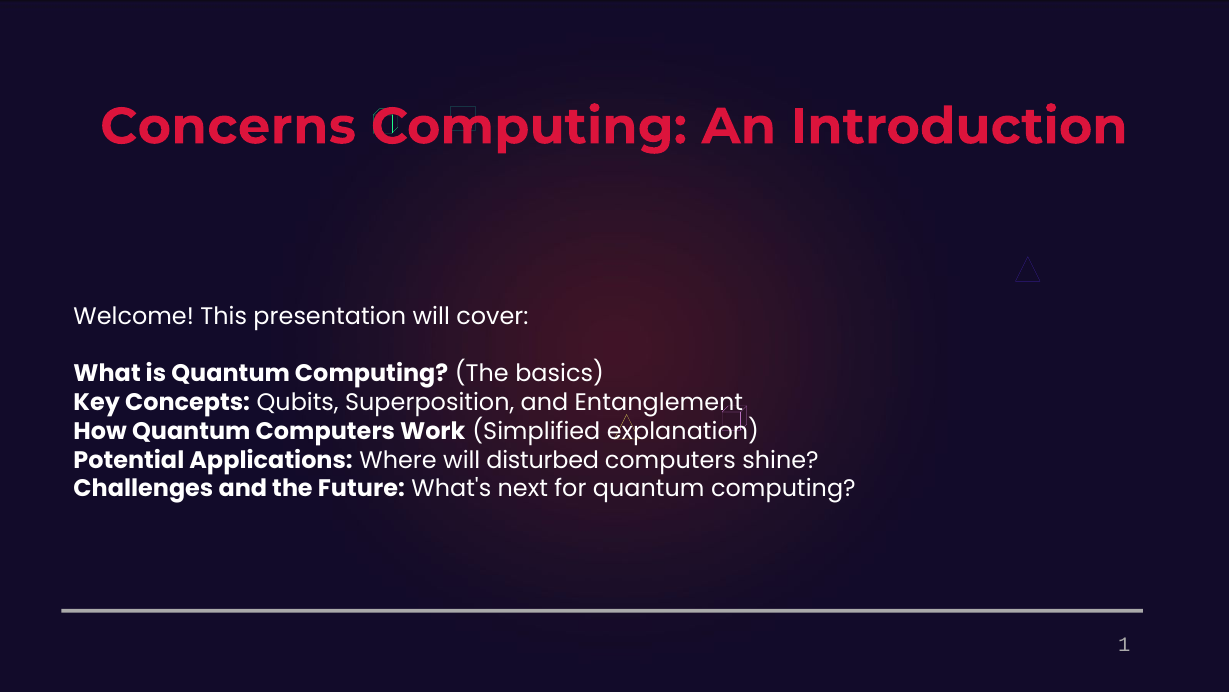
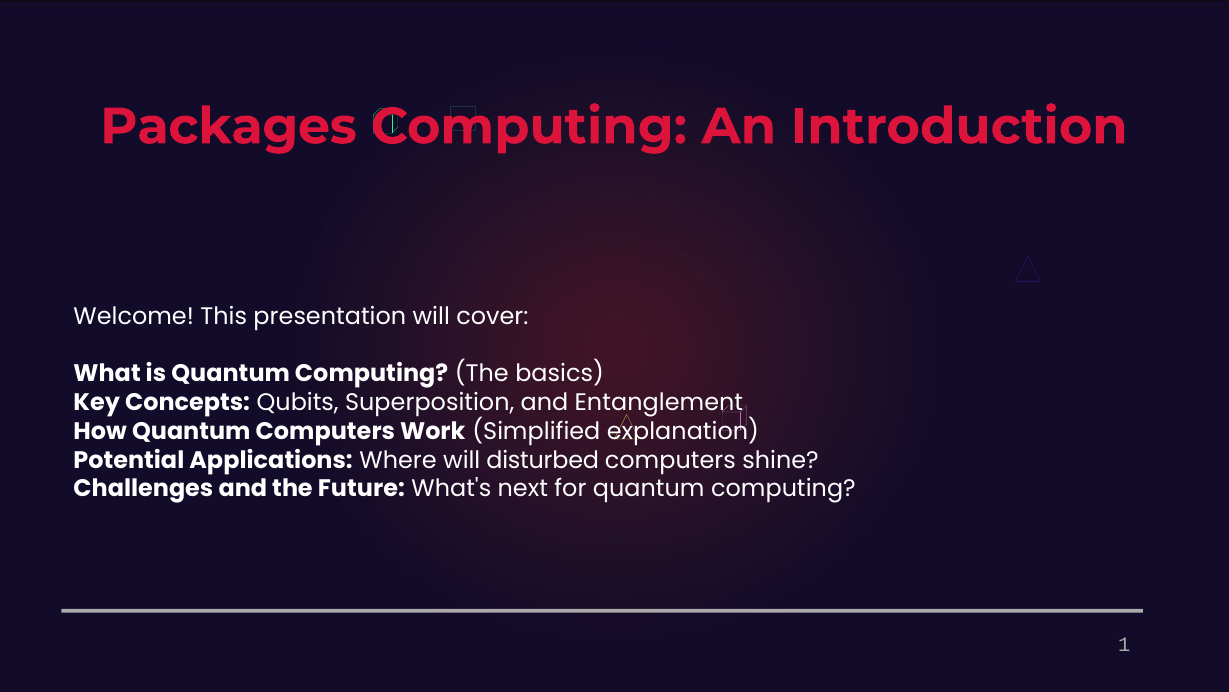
Concerns: Concerns -> Packages (229, 126)
